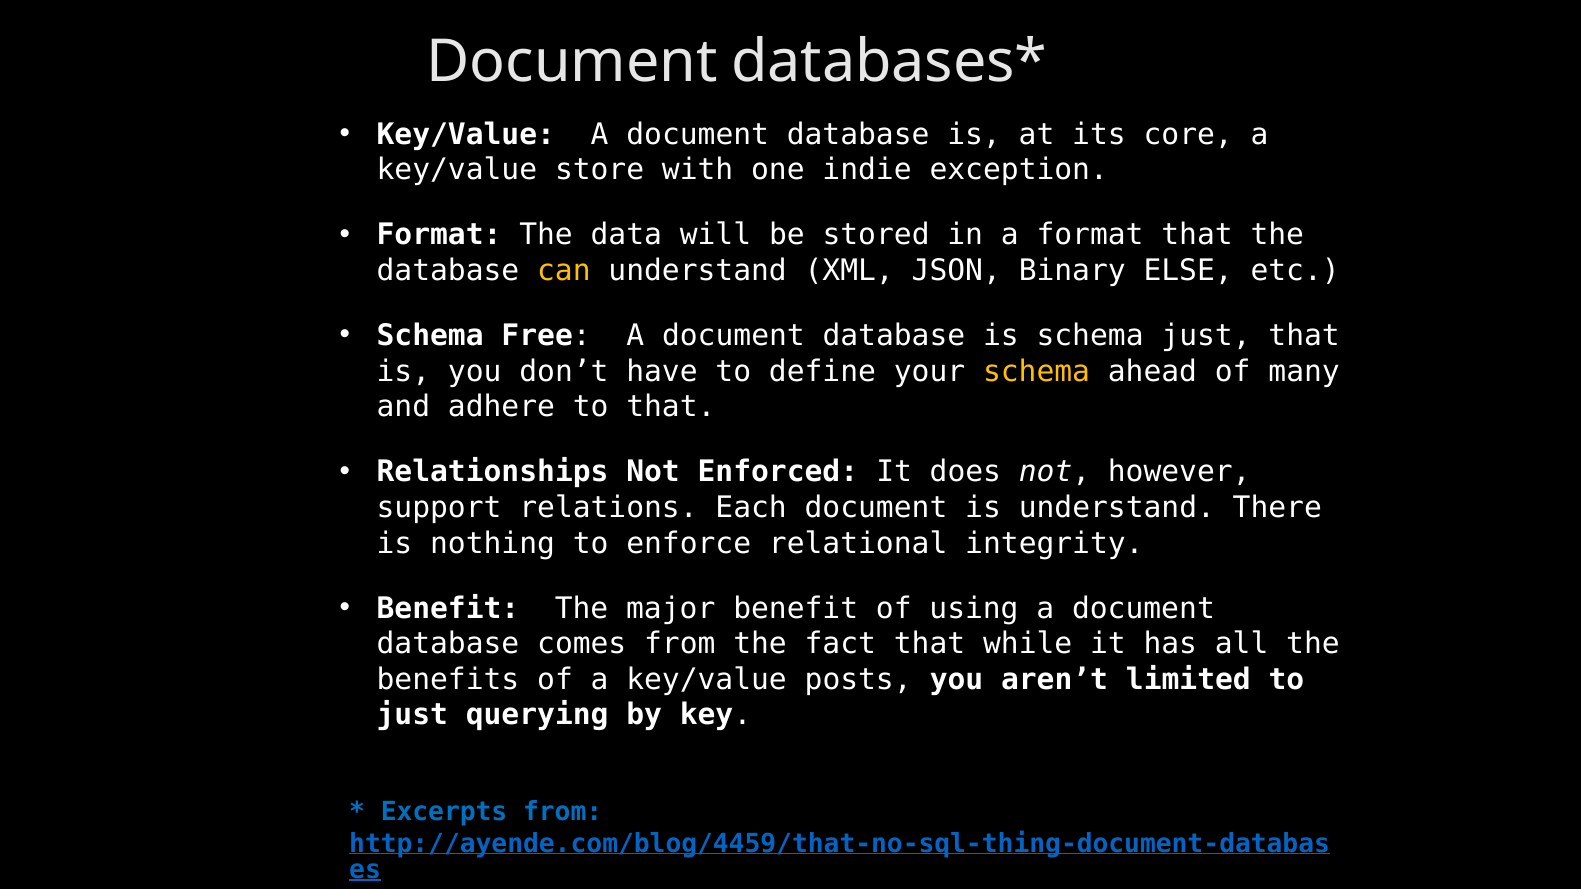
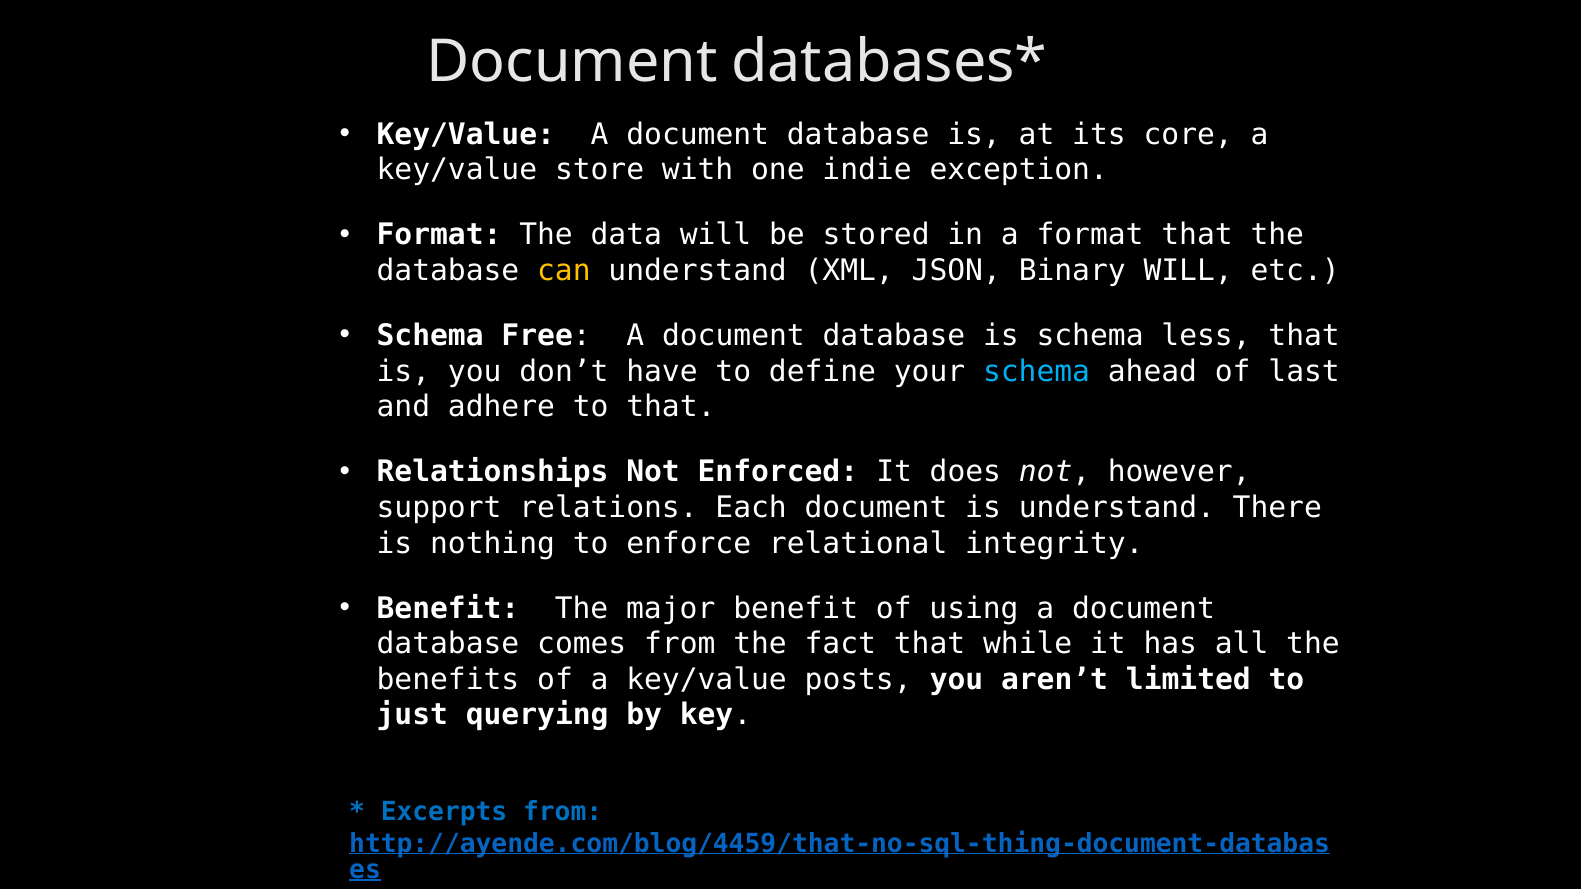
Binary ELSE: ELSE -> WILL (1188, 271)
schema just: just -> less (1206, 336)
schema colour: yellow -> light blue (1037, 371)
many: many -> last (1304, 371)
